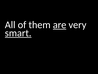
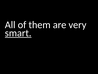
are underline: present -> none (60, 25)
